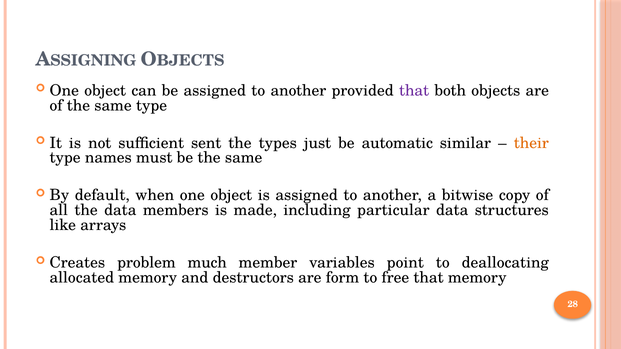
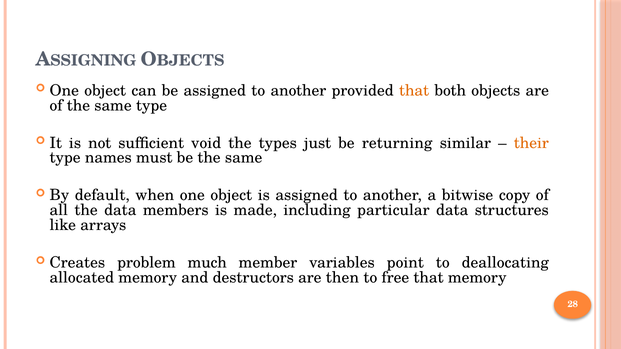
that colour: purple -> orange (414, 91)
sent: sent -> void (206, 143)
automatic: automatic -> returning (397, 143)
form: form -> then (342, 278)
